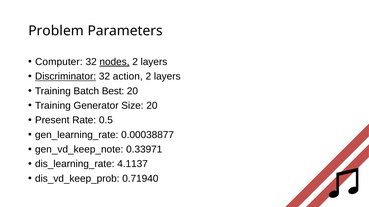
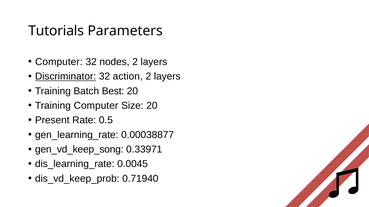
Problem: Problem -> Tutorials (56, 31)
nodes underline: present -> none (114, 62)
Training Generator: Generator -> Computer (96, 106)
gen_vd_keep_note: gen_vd_keep_note -> gen_vd_keep_song (79, 150)
4.1137: 4.1137 -> 0.0045 (133, 164)
